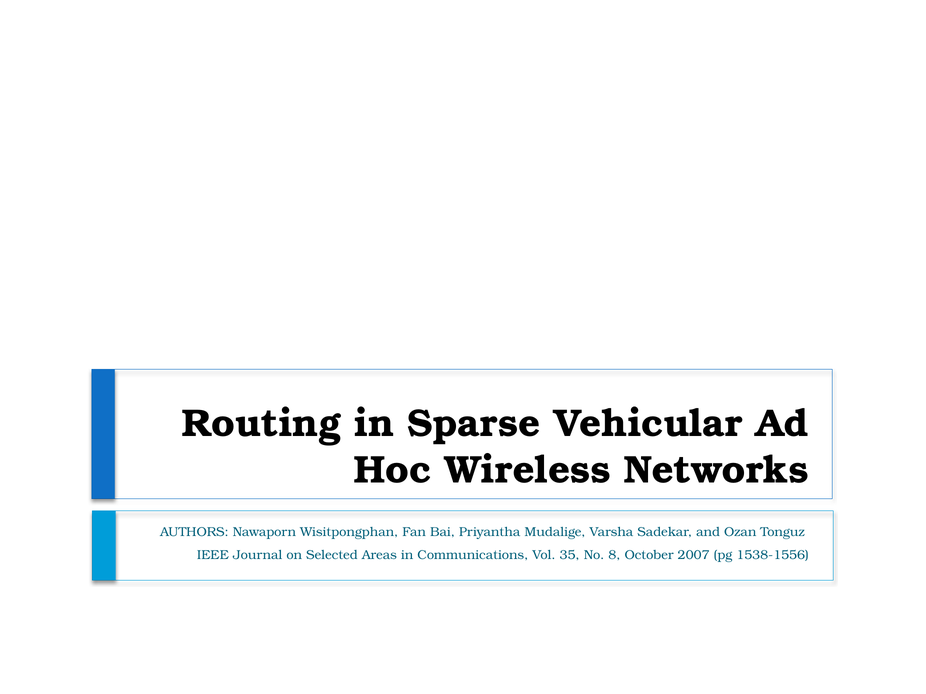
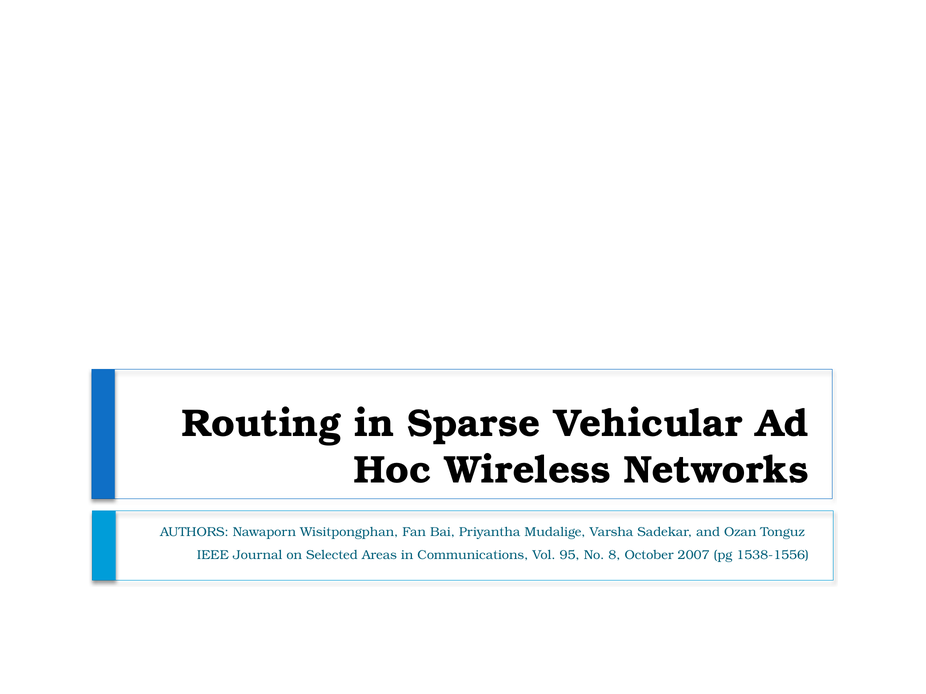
35: 35 -> 95 (570, 555)
